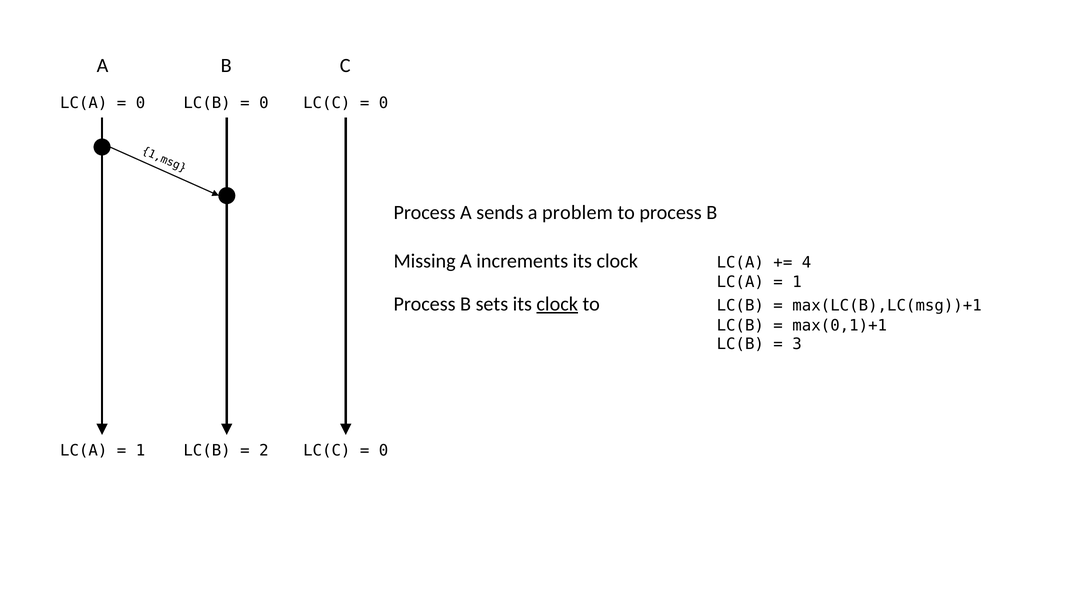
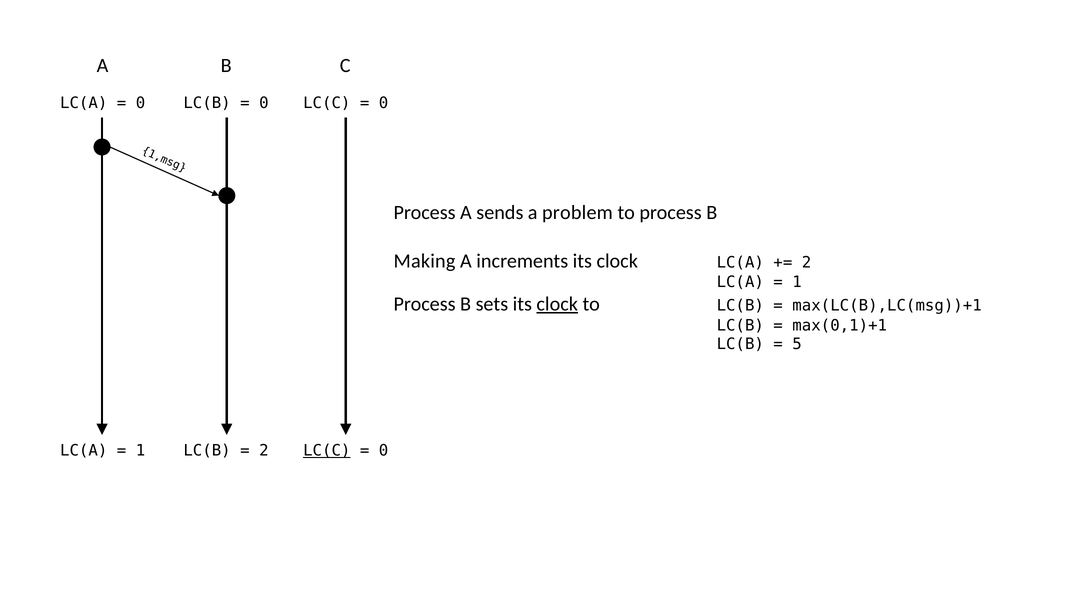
Missing: Missing -> Making (424, 261)
4: 4 -> 2 (807, 262)
3: 3 -> 5 (797, 344)
LC(C underline: none -> present (327, 451)
